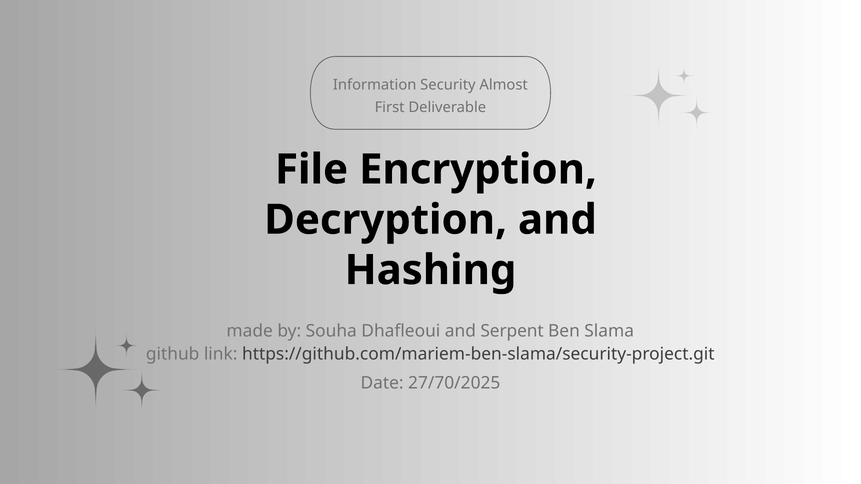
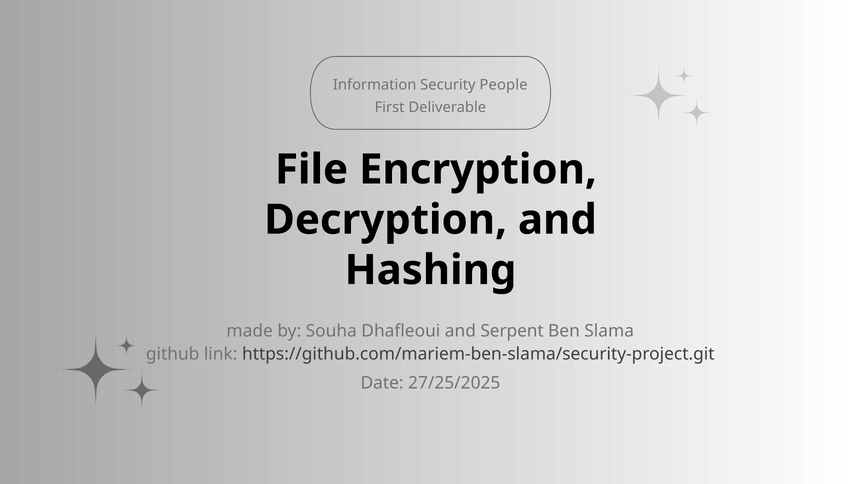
Almost: Almost -> People (504, 85)
27/70/2025: 27/70/2025 -> 27/25/2025 (454, 383)
